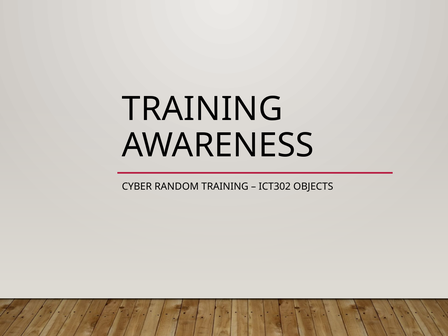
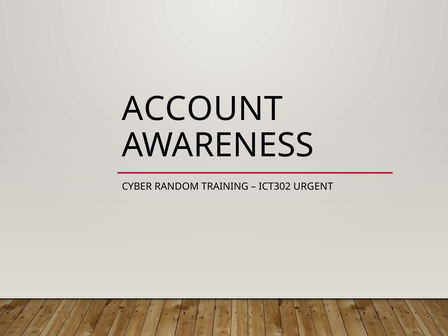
TRAINING: TRAINING -> ACCOUNT (202, 109)
OBJECTS: OBJECTS -> URGENT (313, 187)
